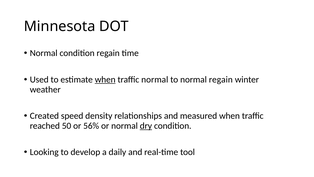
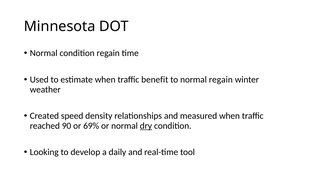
when underline: present -> none (105, 79)
traffic normal: normal -> benefit (155, 79)
50: 50 -> 90 (67, 126)
56%: 56% -> 69% (91, 126)
